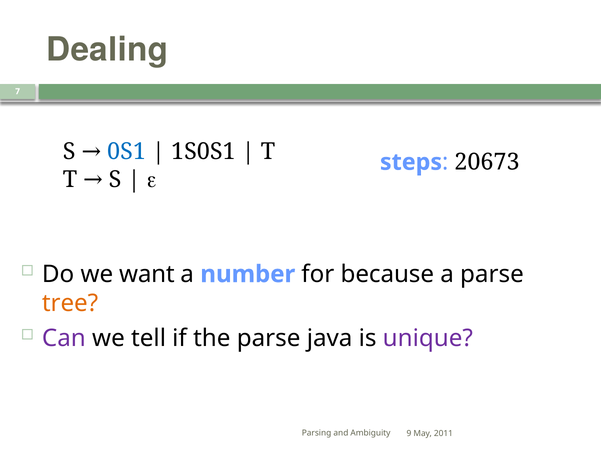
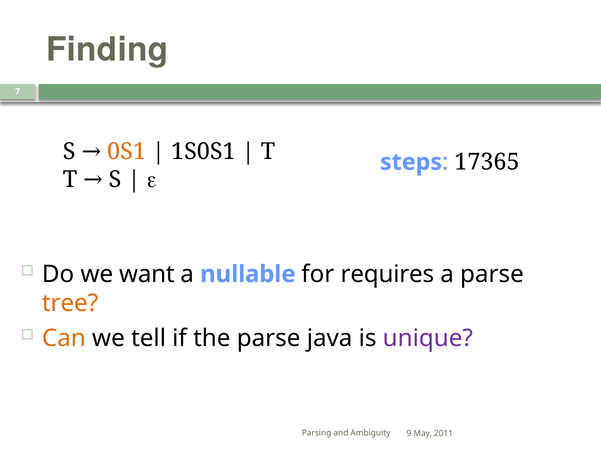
Dealing: Dealing -> Finding (107, 50)
0S1 colour: blue -> orange (127, 152)
20673: 20673 -> 17365 (487, 162)
number: number -> nullable (248, 275)
because: because -> requires (387, 275)
Can colour: purple -> orange (64, 339)
